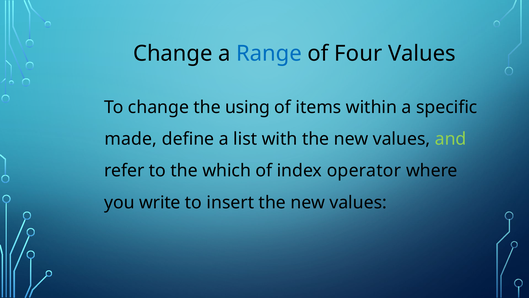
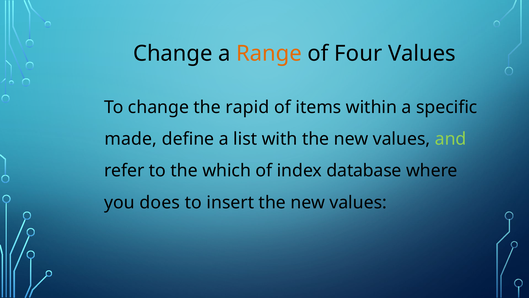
Range colour: blue -> orange (269, 54)
using: using -> rapid (247, 107)
operator: operator -> database (364, 170)
write: write -> does (160, 202)
